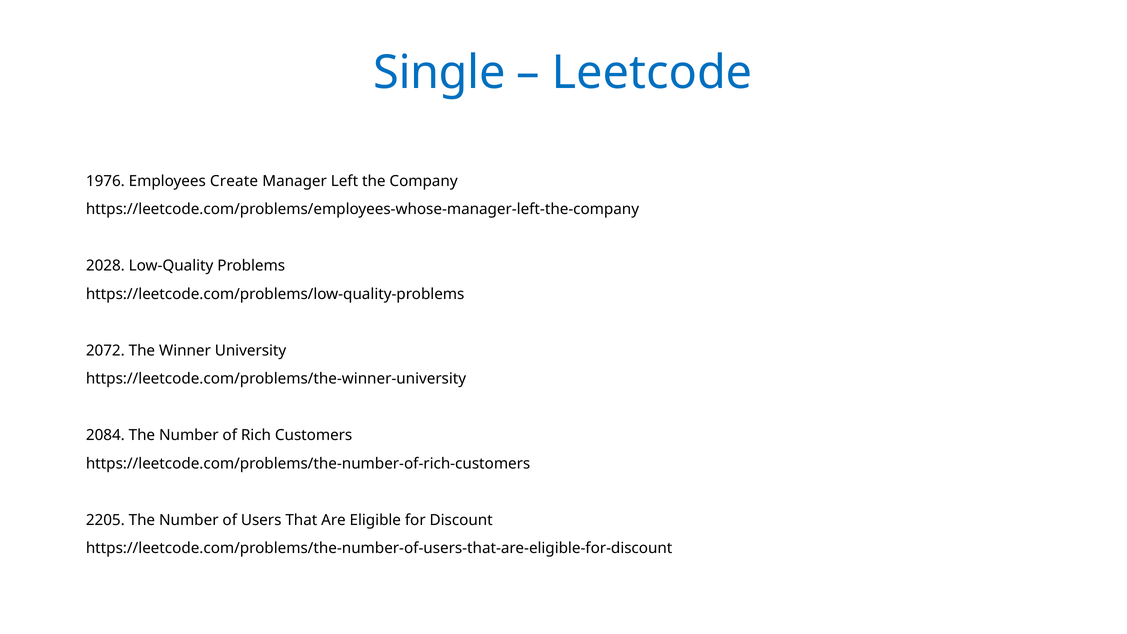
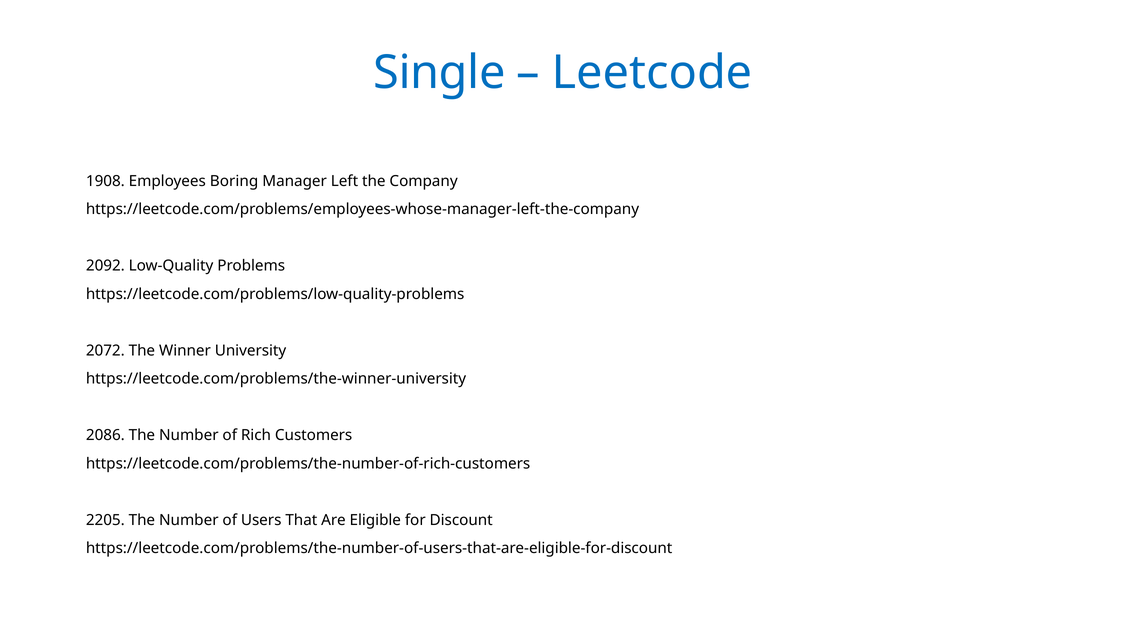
1976: 1976 -> 1908 (105, 181)
Create: Create -> Boring (234, 181)
2028: 2028 -> 2092 (105, 266)
2084: 2084 -> 2086 (105, 435)
